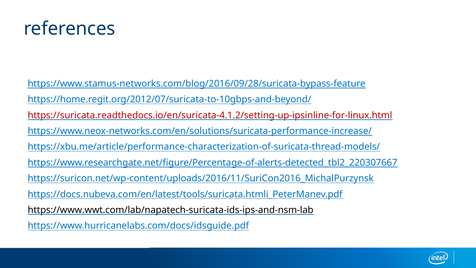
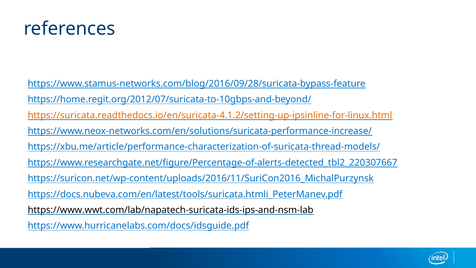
https://suricata.readthedocs.io/en/suricata-4.1.2/setting-up-ipsinline-for-linux.html colour: red -> orange (210, 115)
